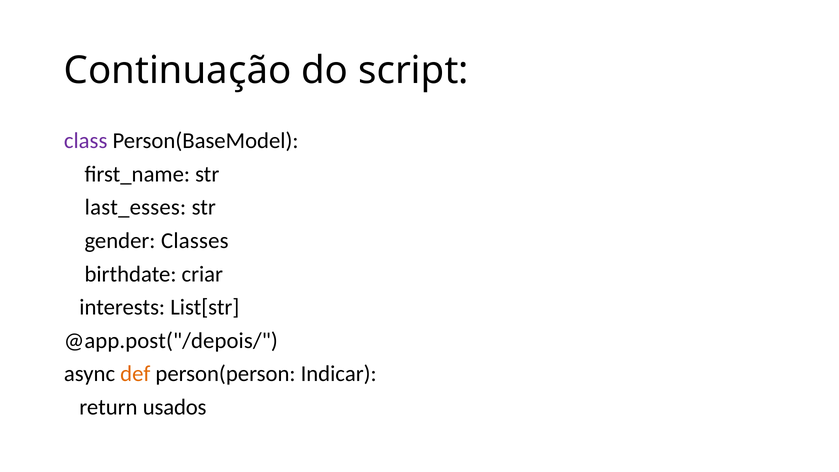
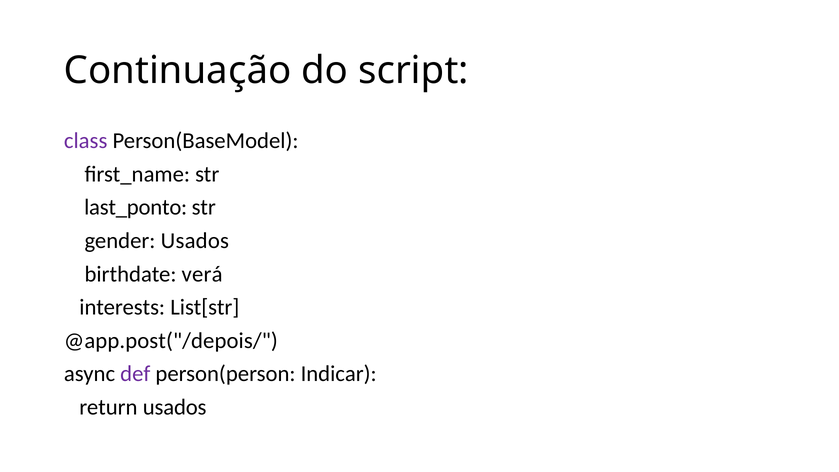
last_esses: last_esses -> last_ponto (136, 207)
gender Classes: Classes -> Usados (195, 241)
criar: criar -> verá (202, 274)
def colour: orange -> purple (135, 374)
